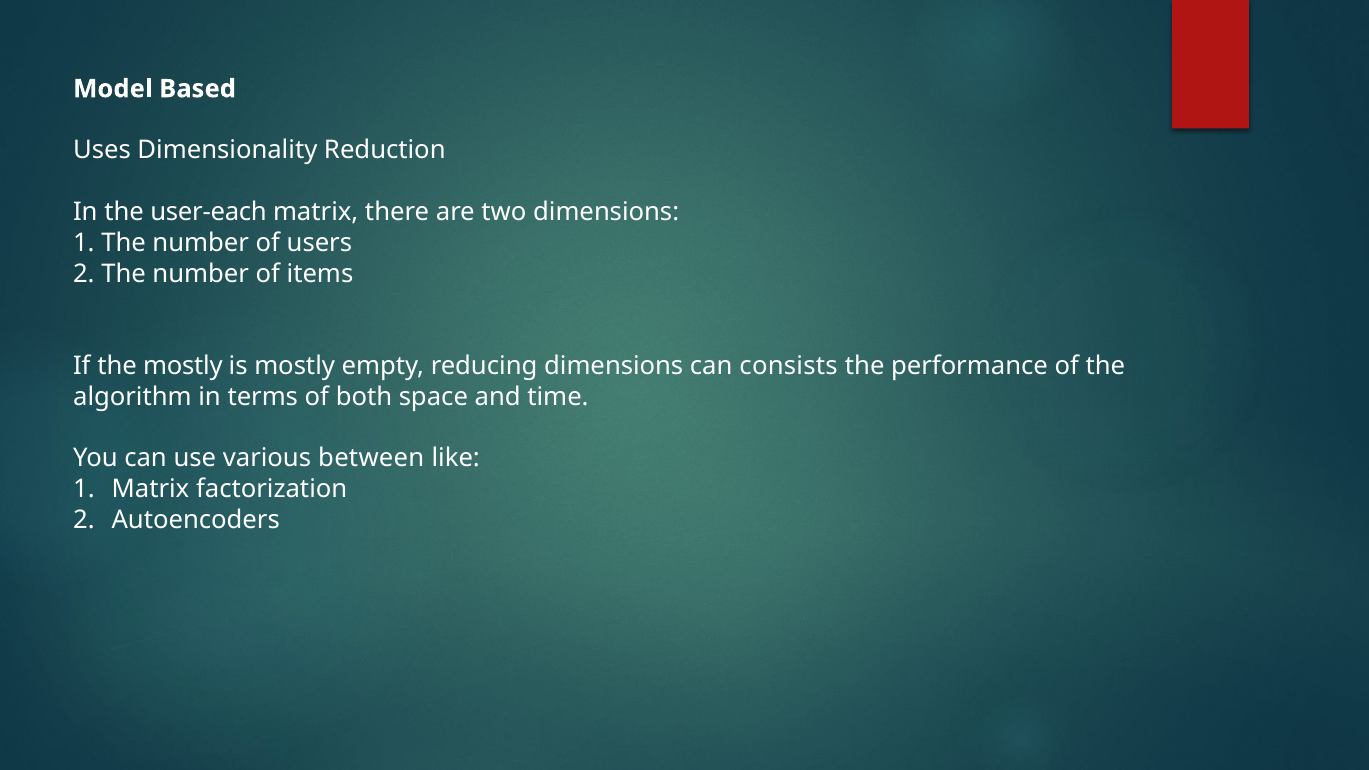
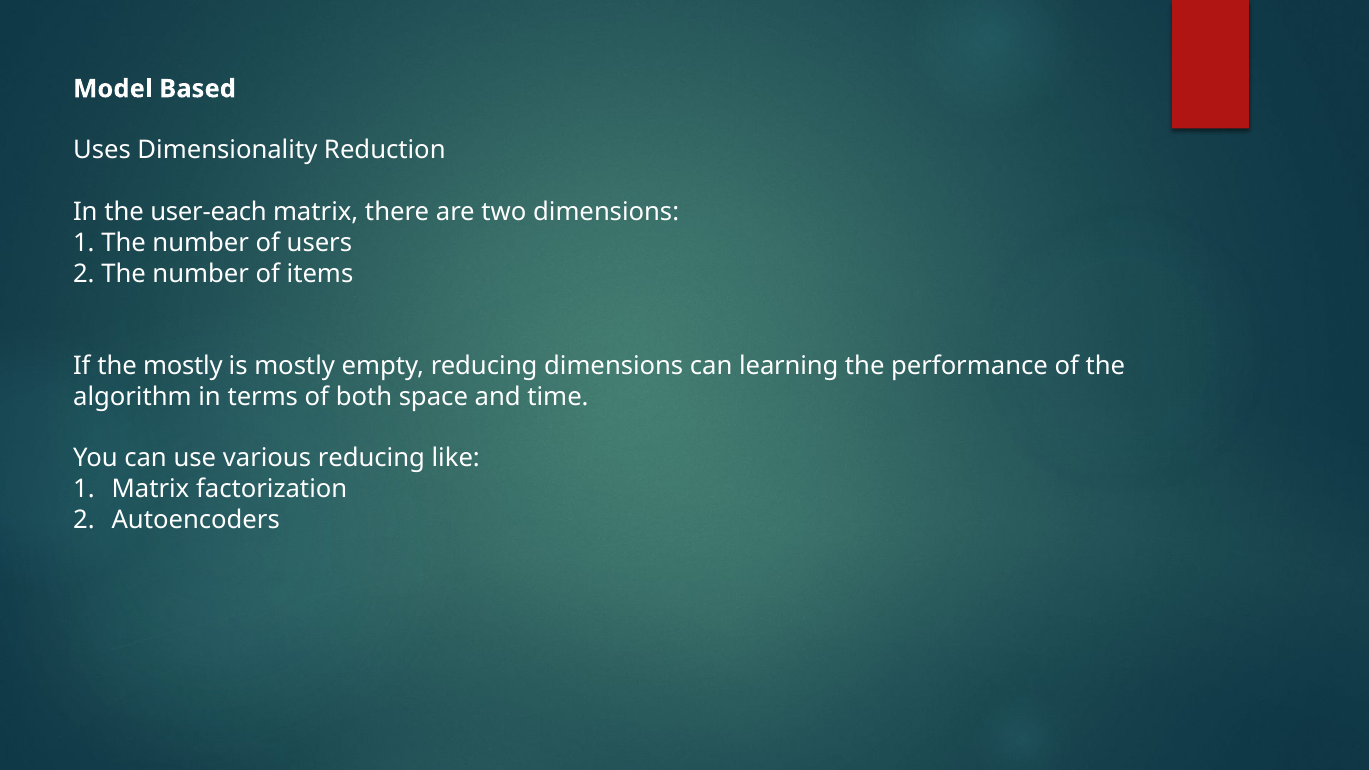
consists: consists -> learning (789, 366)
various between: between -> reducing (371, 458)
